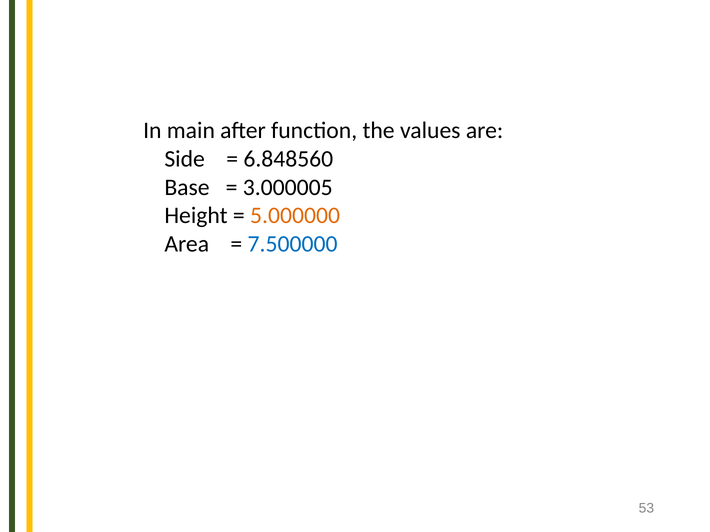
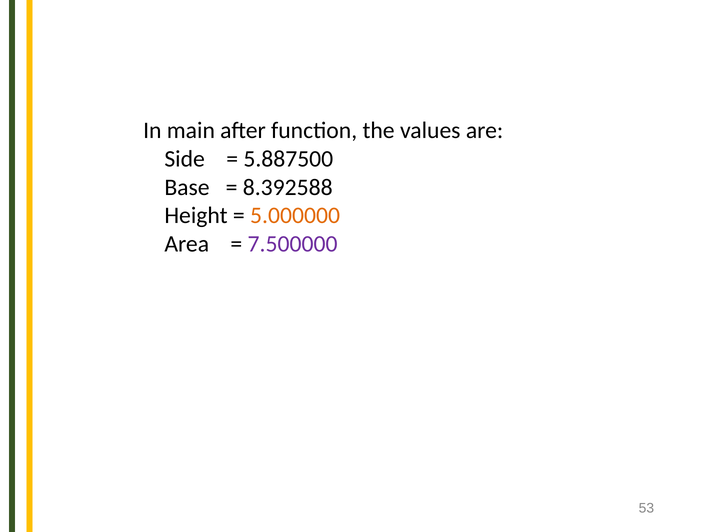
6.848560: 6.848560 -> 5.887500 (288, 159)
3.000005: 3.000005 -> 8.392588 (288, 187)
7.500000 colour: blue -> purple (293, 244)
